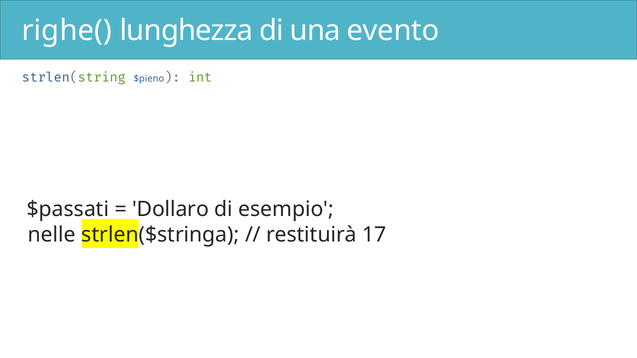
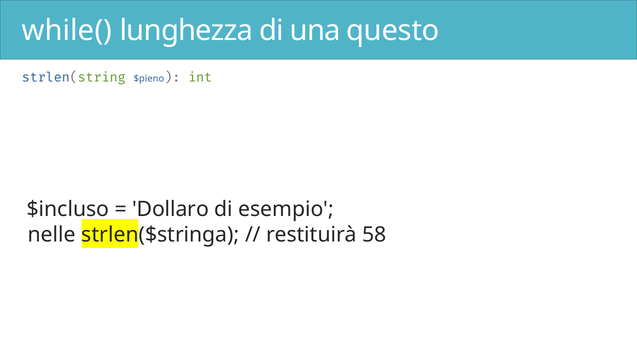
righe(: righe( -> while( (67, 31)
evento: evento -> questo (393, 31)
$passati: $passati -> $incluso (68, 210)
17: 17 -> 58 (374, 235)
